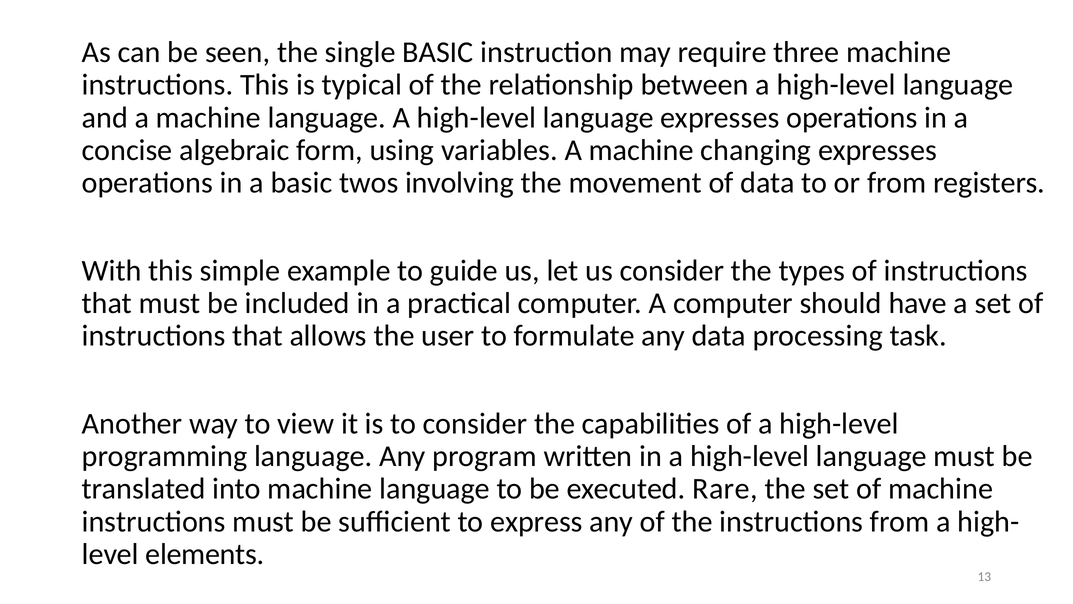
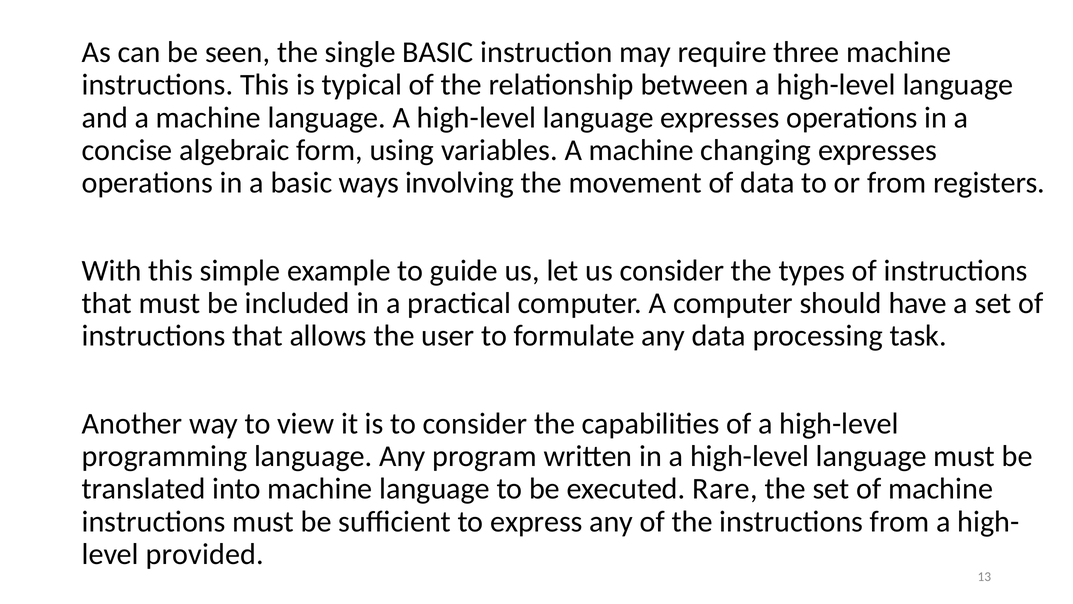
twos: twos -> ways (369, 183)
elements: elements -> provided (205, 554)
